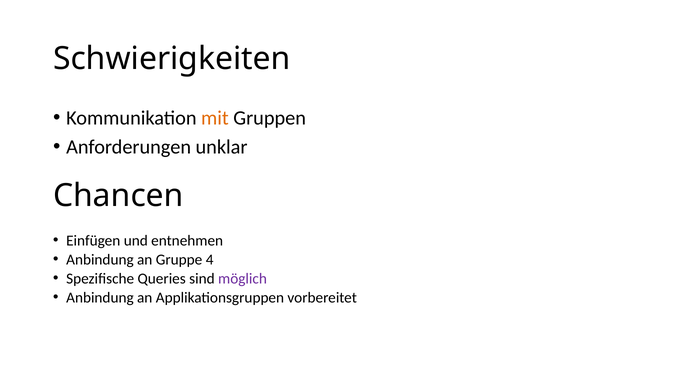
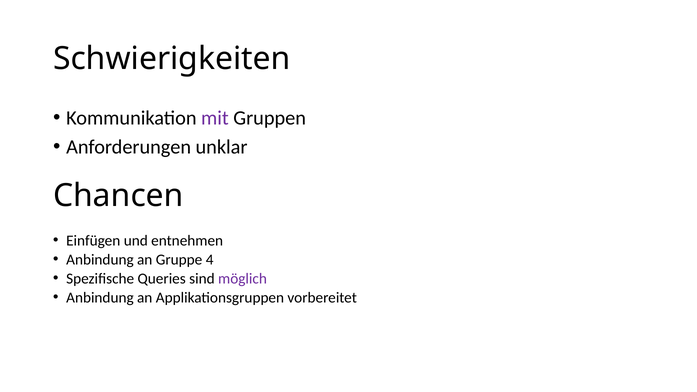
mit colour: orange -> purple (215, 118)
